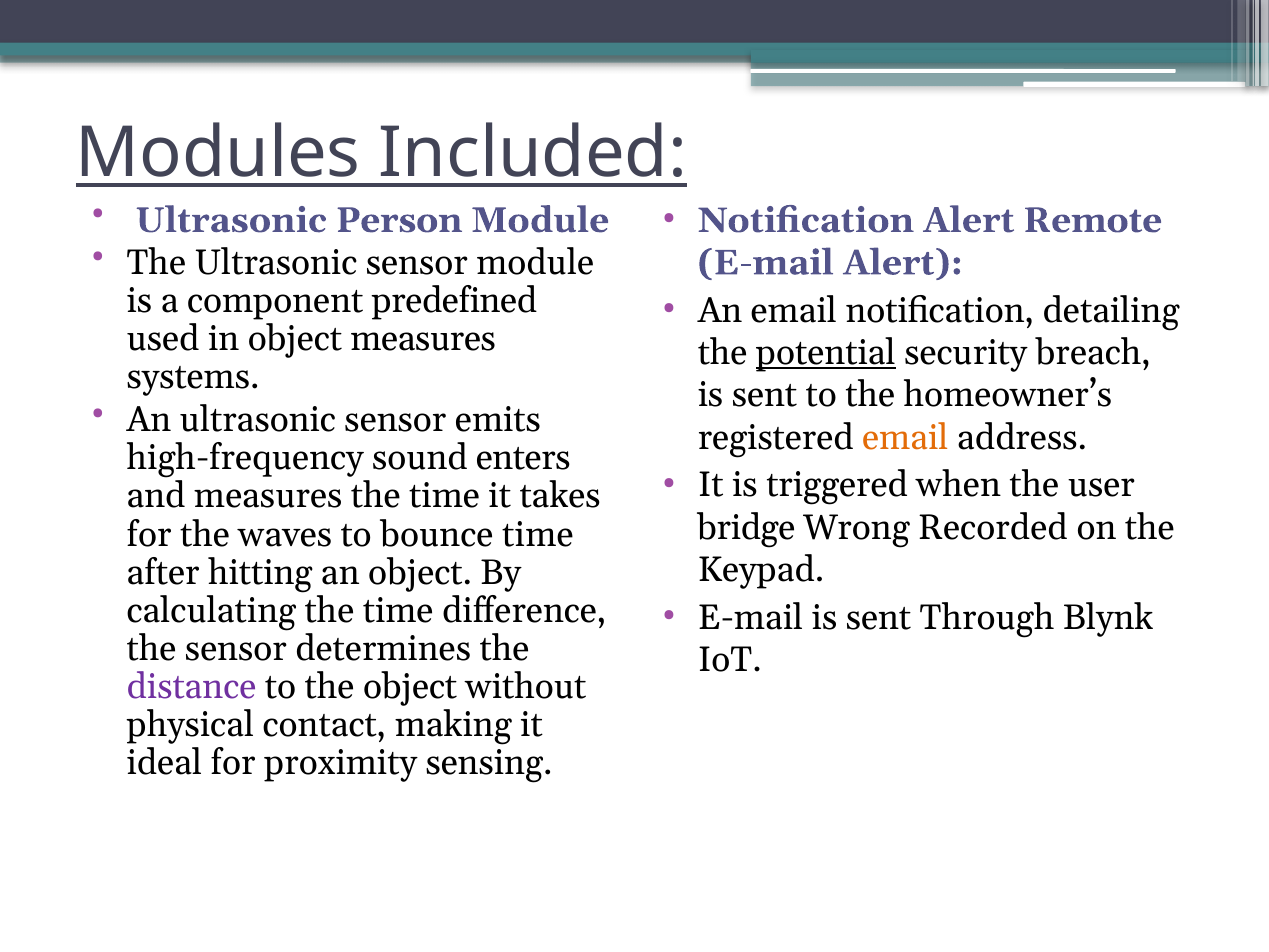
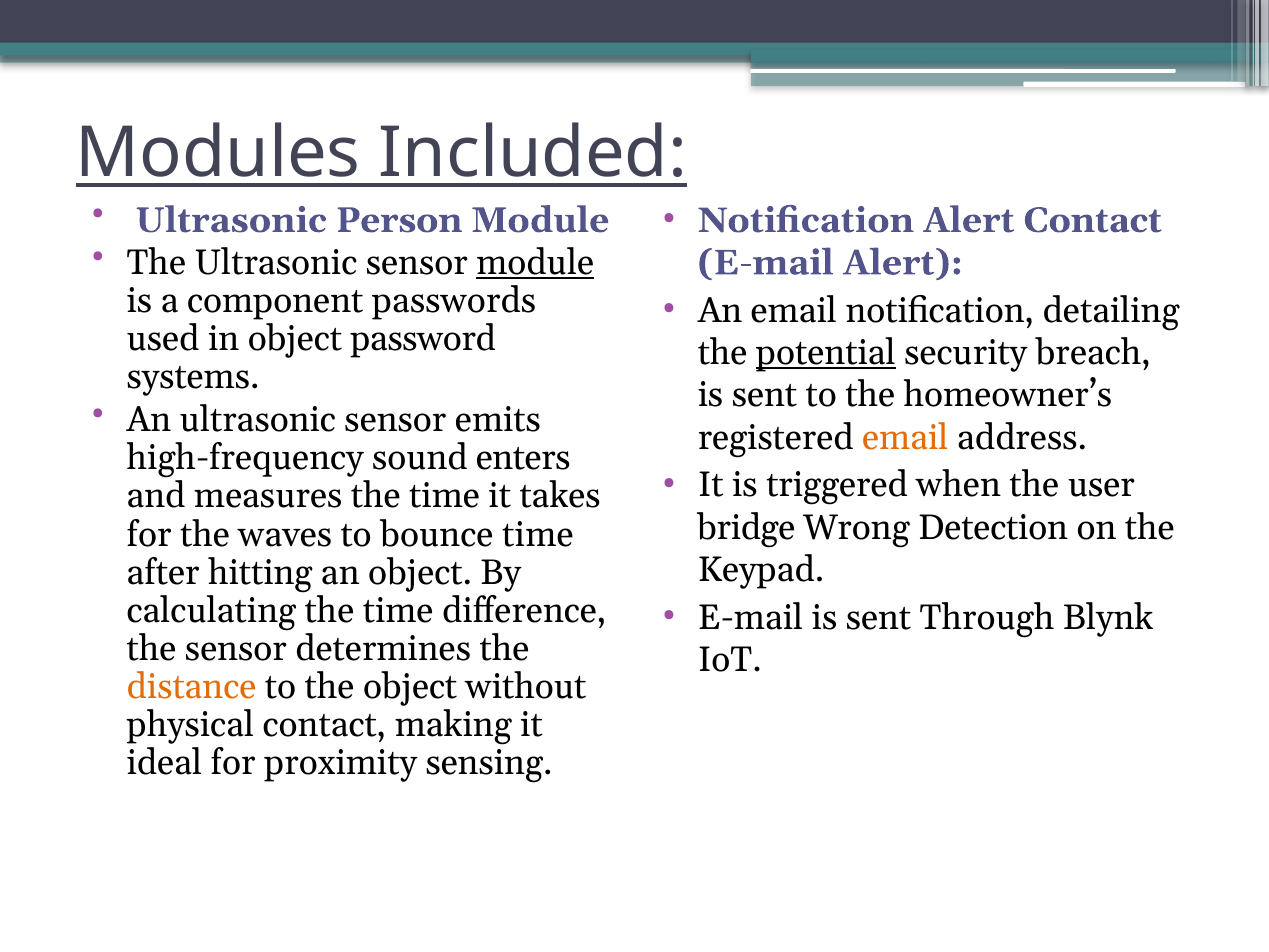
Alert Remote: Remote -> Contact (1093, 220)
module underline: none -> present (535, 263)
predefined: predefined -> passwords (454, 301)
object measures: measures -> password (423, 339)
Recorded: Recorded -> Detection (993, 527)
distance colour: purple -> orange (192, 687)
